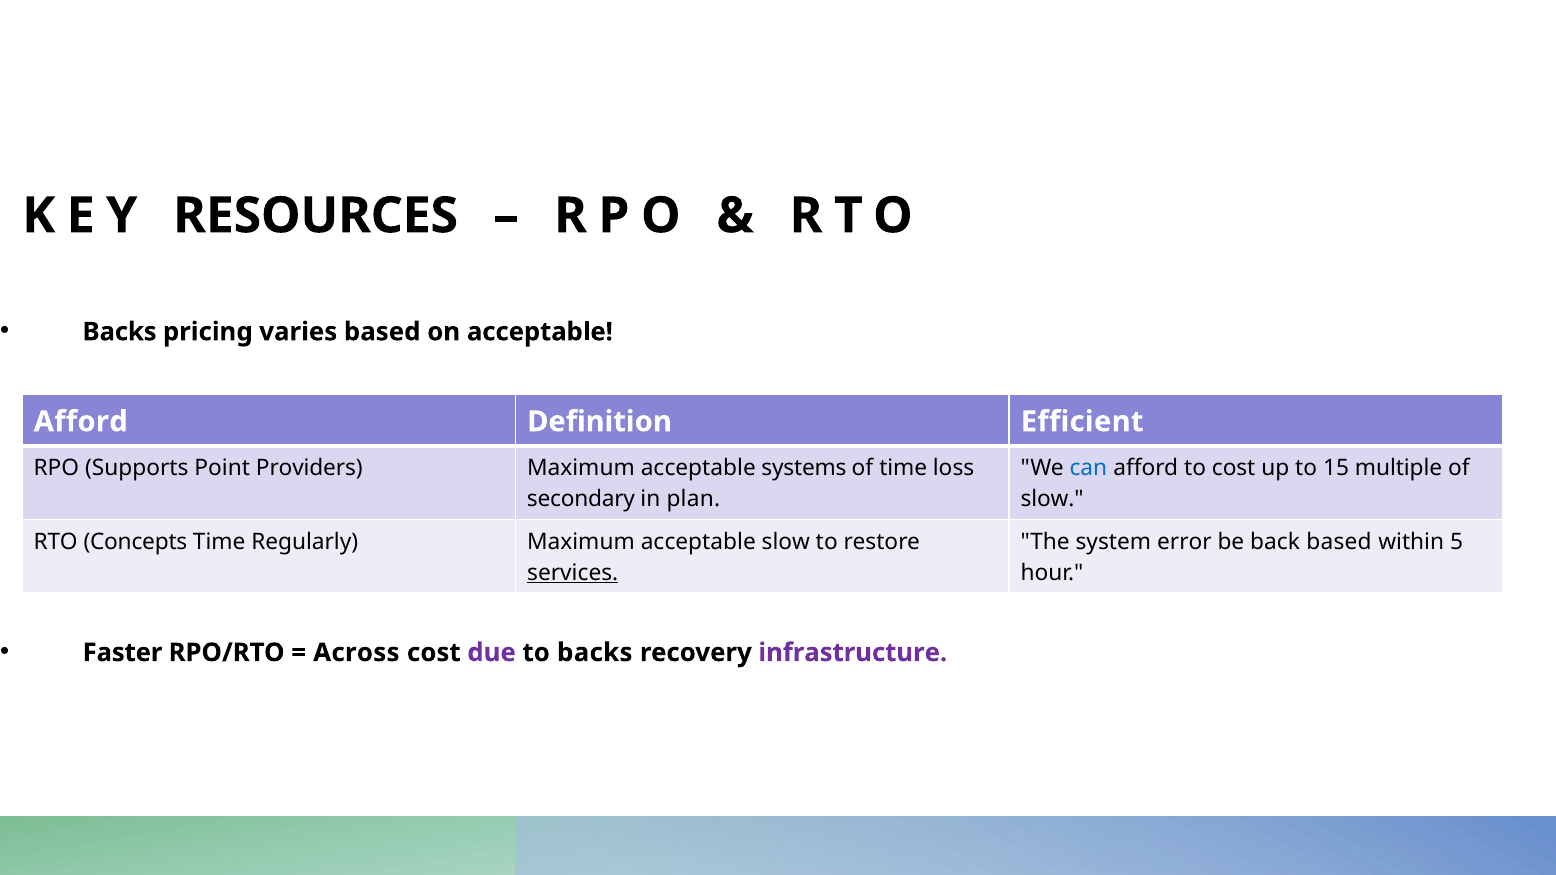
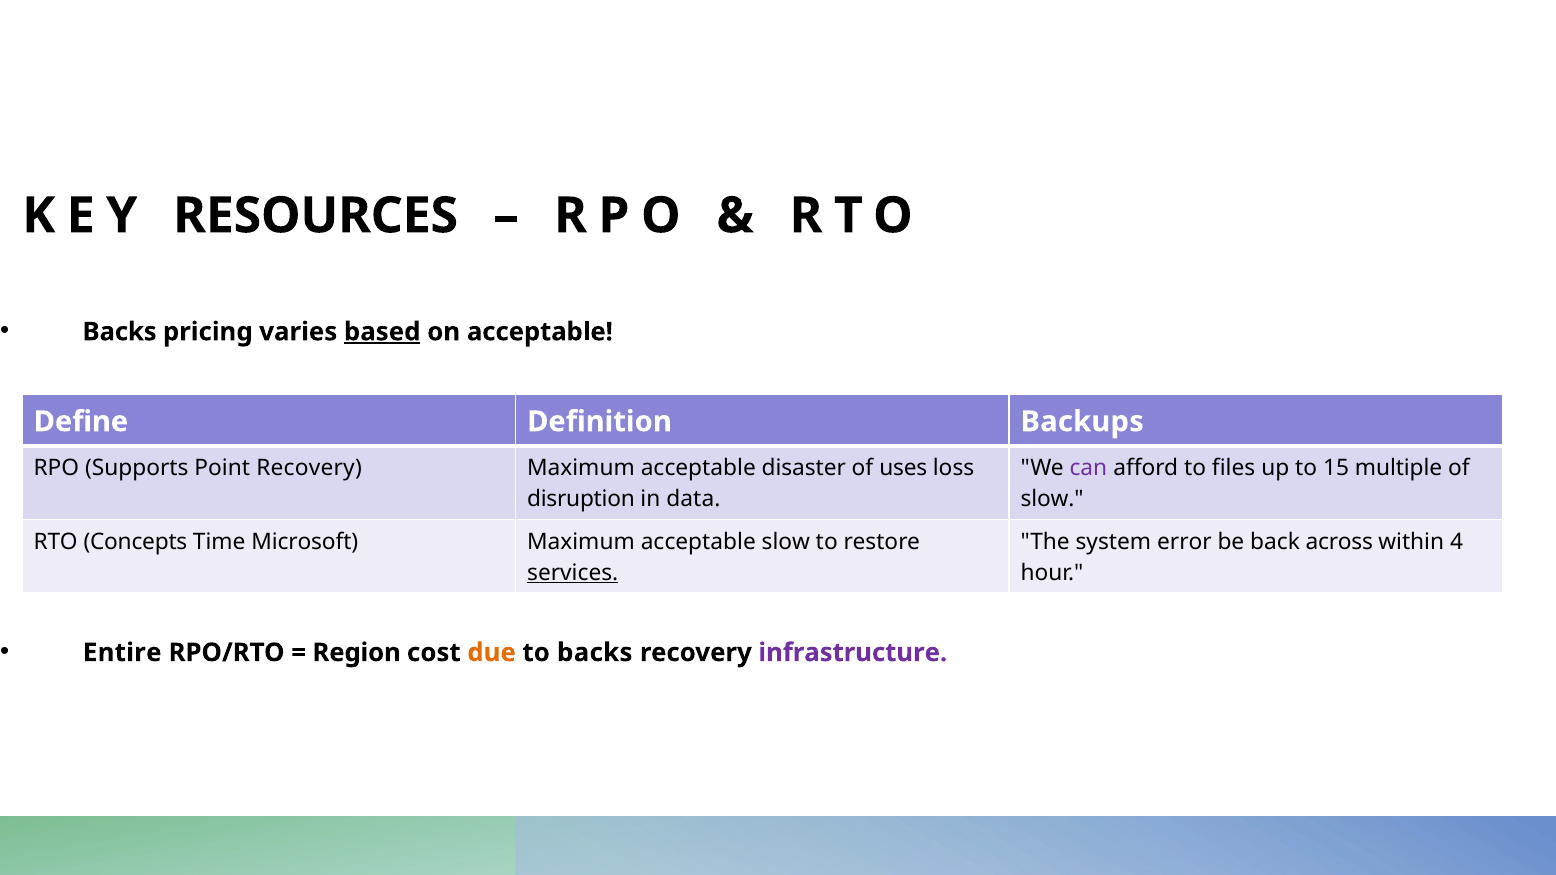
based underline: none -> present (382, 332)
Afford: Afford -> Define (81, 422)
Efficient: Efficient -> Backups (1082, 422)
Point Providers: Providers -> Recovery (309, 468)
systems: systems -> disaster (804, 468)
of time: time -> uses (903, 468)
can colour: blue -> purple (1088, 468)
to cost: cost -> files (1234, 468)
secondary: secondary -> disruption (581, 499)
plan: plan -> data (693, 499)
Regularly: Regularly -> Microsoft (305, 542)
back based: based -> across (1339, 542)
5: 5 -> 4 (1457, 542)
Faster: Faster -> Entire (122, 653)
Across: Across -> Region (357, 653)
due colour: purple -> orange (492, 653)
